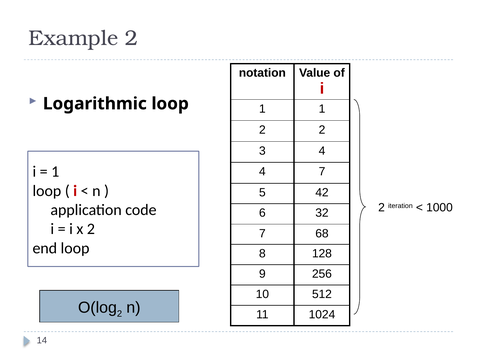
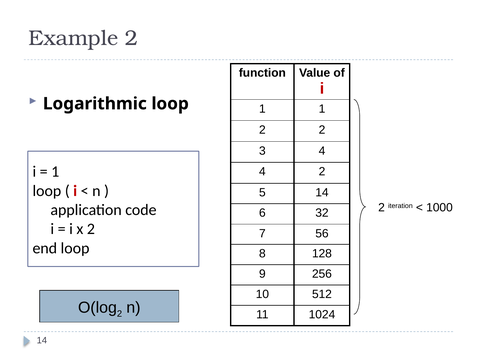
notation: notation -> function (262, 73)
4 7: 7 -> 2 (322, 172)
5 42: 42 -> 14 (322, 192)
68: 68 -> 56 (322, 233)
